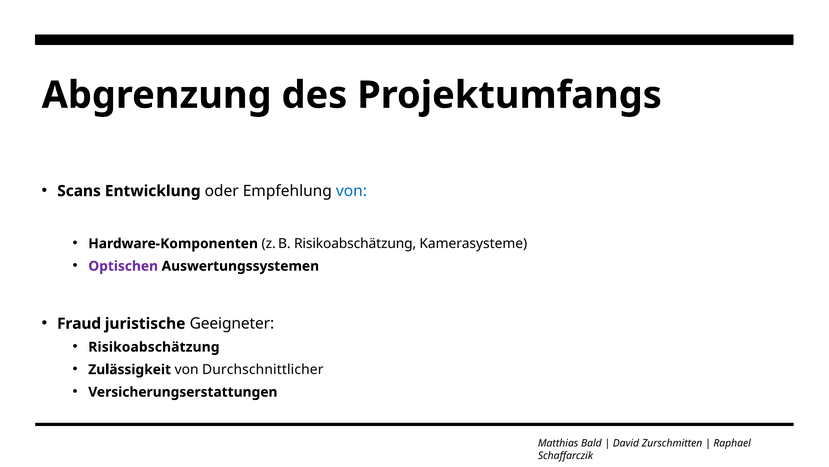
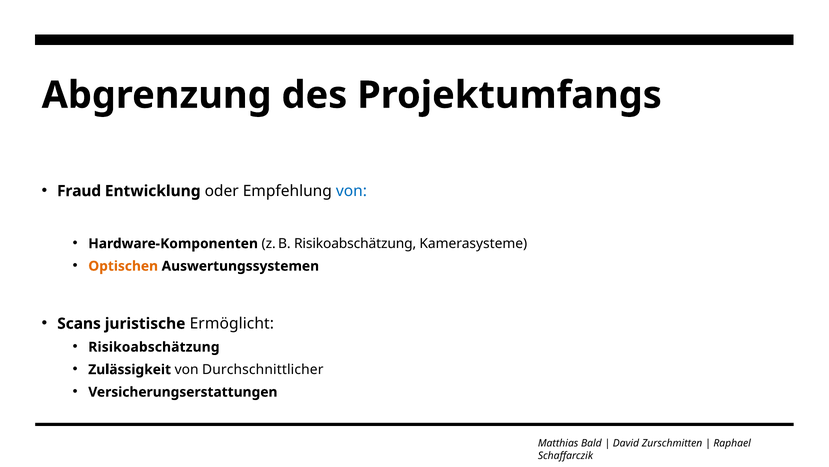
Scans: Scans -> Fraud (79, 191)
Optischen colour: purple -> orange (123, 266)
Fraud: Fraud -> Scans (79, 323)
Geeigneter: Geeigneter -> Ermöglicht (232, 323)
